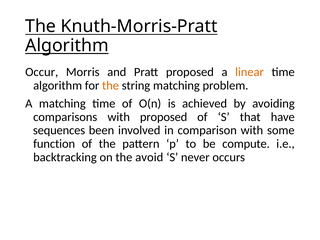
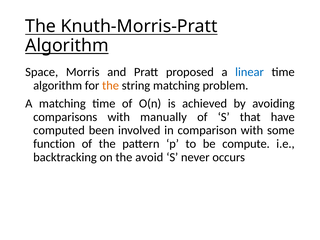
Occur: Occur -> Space (42, 72)
linear colour: orange -> blue (250, 72)
with proposed: proposed -> manually (164, 117)
sequences: sequences -> computed (59, 130)
